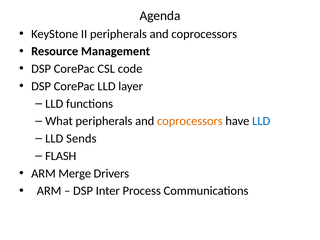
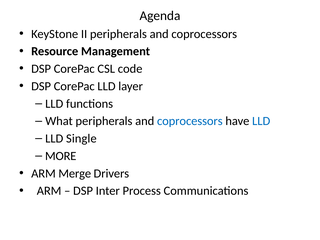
coprocessors colour: orange -> blue (190, 121)
Sends: Sends -> Single (81, 139)
FLASH: FLASH -> MORE (61, 156)
